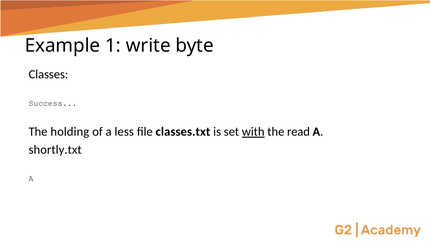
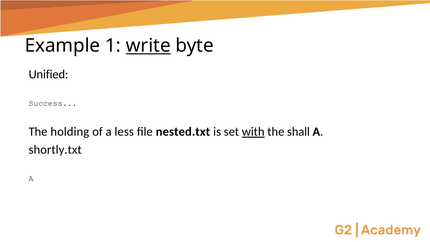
write underline: none -> present (148, 46)
Classes: Classes -> Unified (48, 74)
classes.txt: classes.txt -> nested.txt (183, 132)
read: read -> shall (298, 132)
